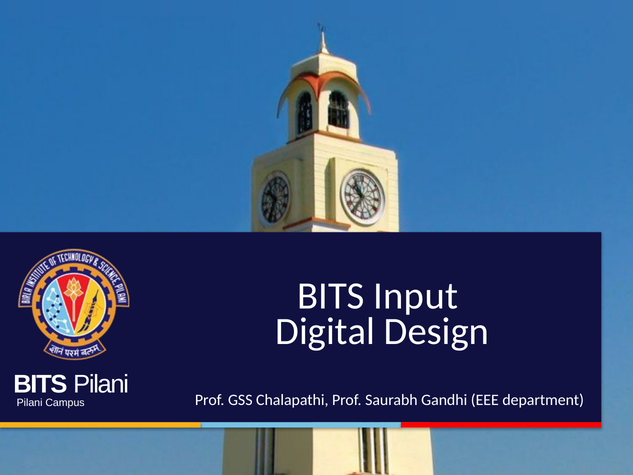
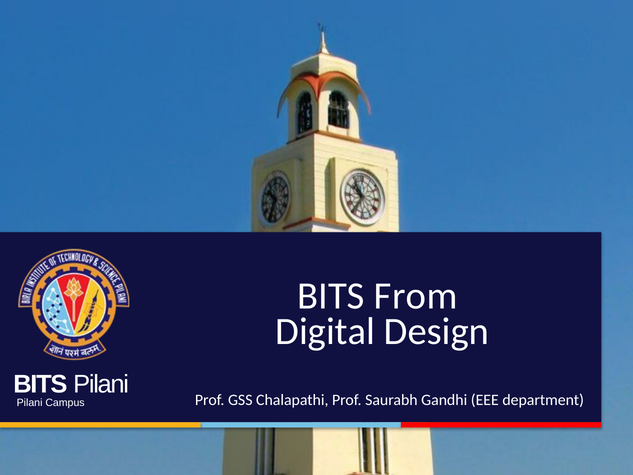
Input: Input -> From (416, 296)
